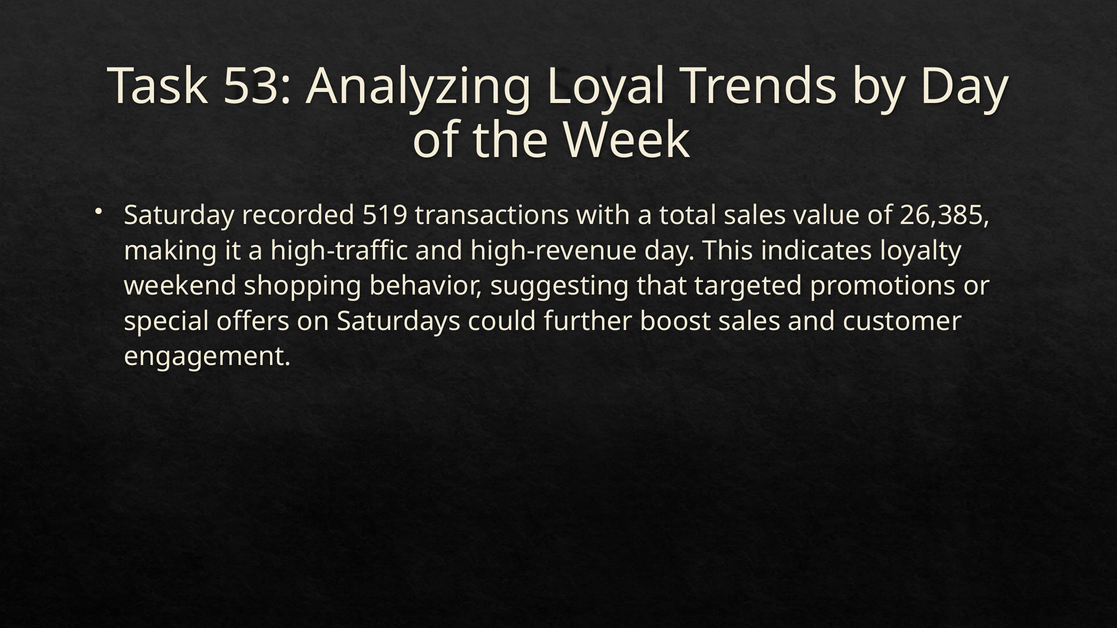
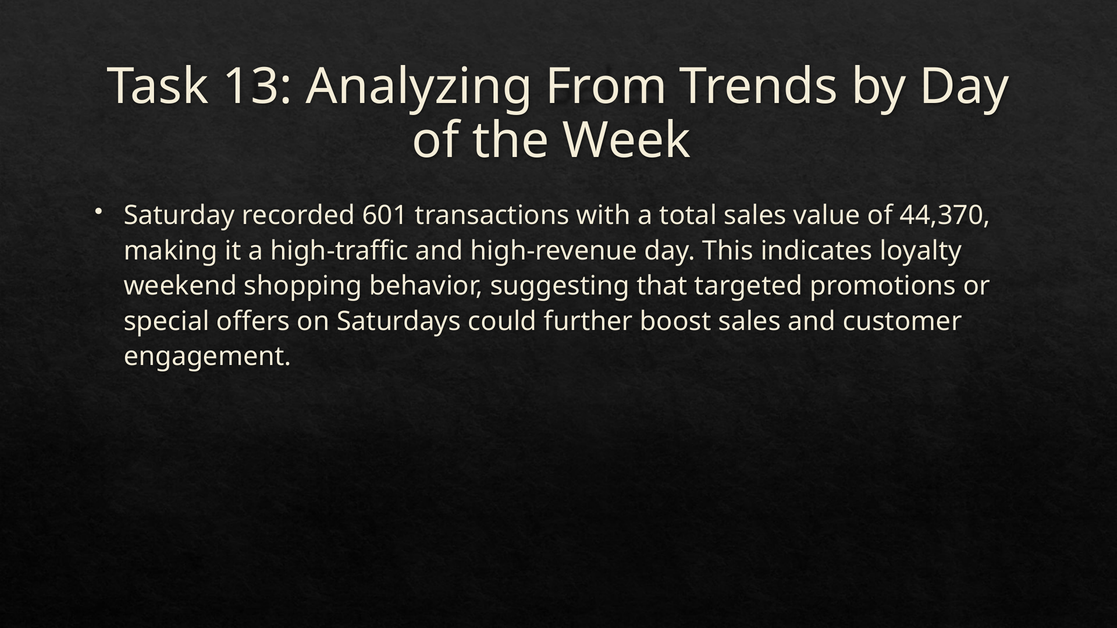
53: 53 -> 13 (257, 87)
Loyal: Loyal -> From (606, 87)
519: 519 -> 601 (385, 216)
26,385: 26,385 -> 44,370 (945, 216)
